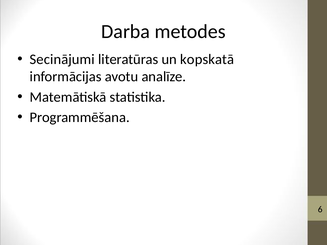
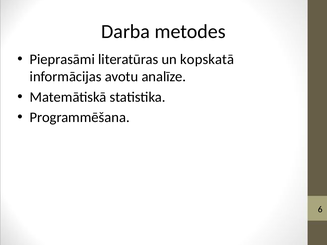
Secinājumi: Secinājumi -> Pieprasāmi (62, 59)
